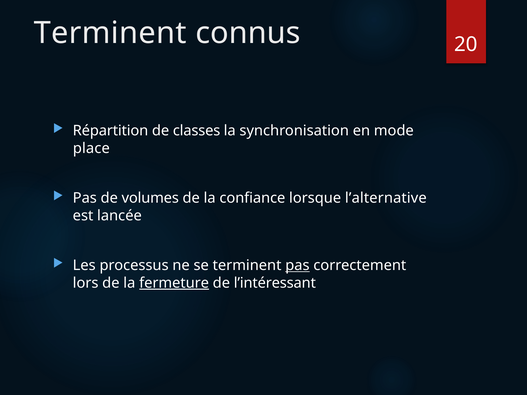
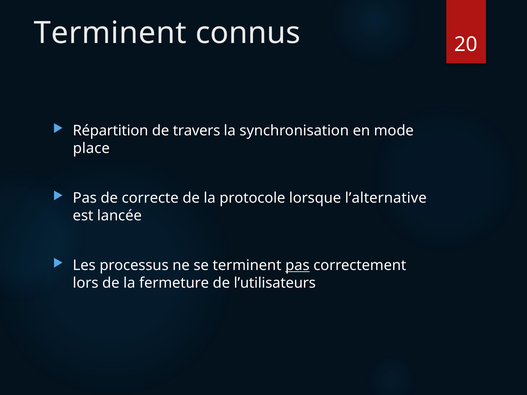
classes: classes -> travers (197, 131)
volumes: volumes -> correcte (150, 198)
confiance: confiance -> protocole (252, 198)
fermeture underline: present -> none (174, 283)
l’intéressant: l’intéressant -> l’utilisateurs (275, 283)
